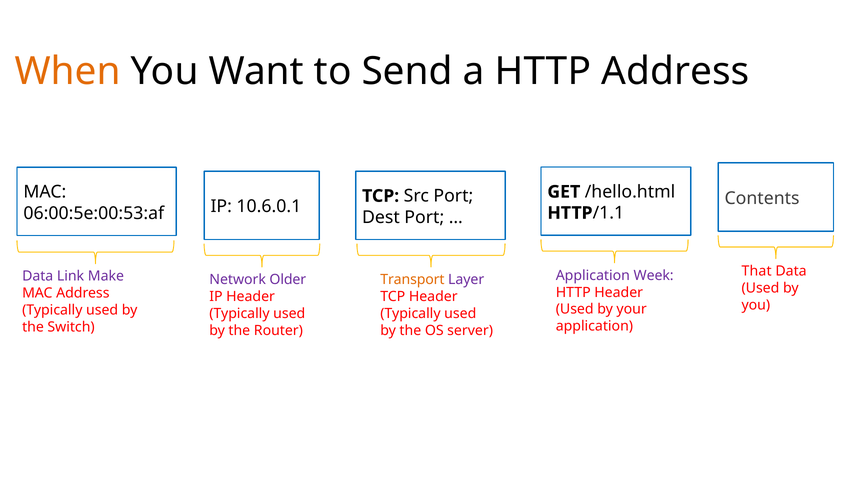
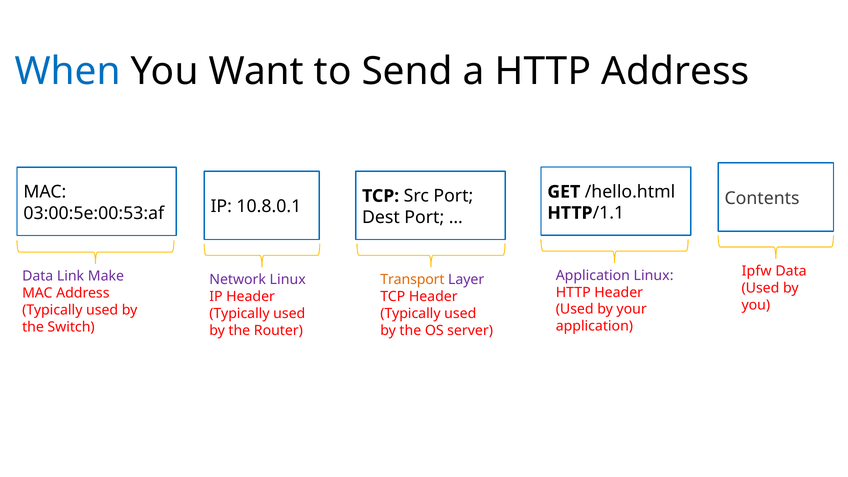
When colour: orange -> blue (68, 71)
10.6.0.1: 10.6.0.1 -> 10.8.0.1 (269, 207)
06:00:5e:00:53:af: 06:00:5e:00:53:af -> 03:00:5e:00:53:af (94, 213)
That: That -> Ipfw (757, 271)
Application Week: Week -> Linux (654, 275)
Network Older: Older -> Linux (288, 280)
